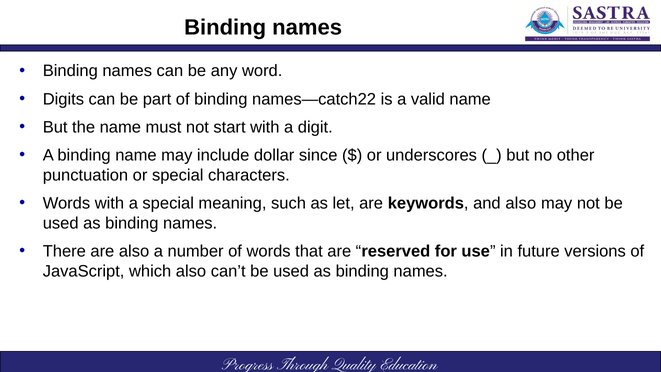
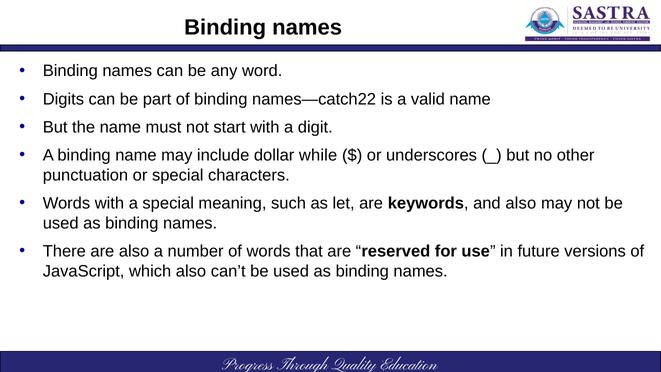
since: since -> while (318, 155)
